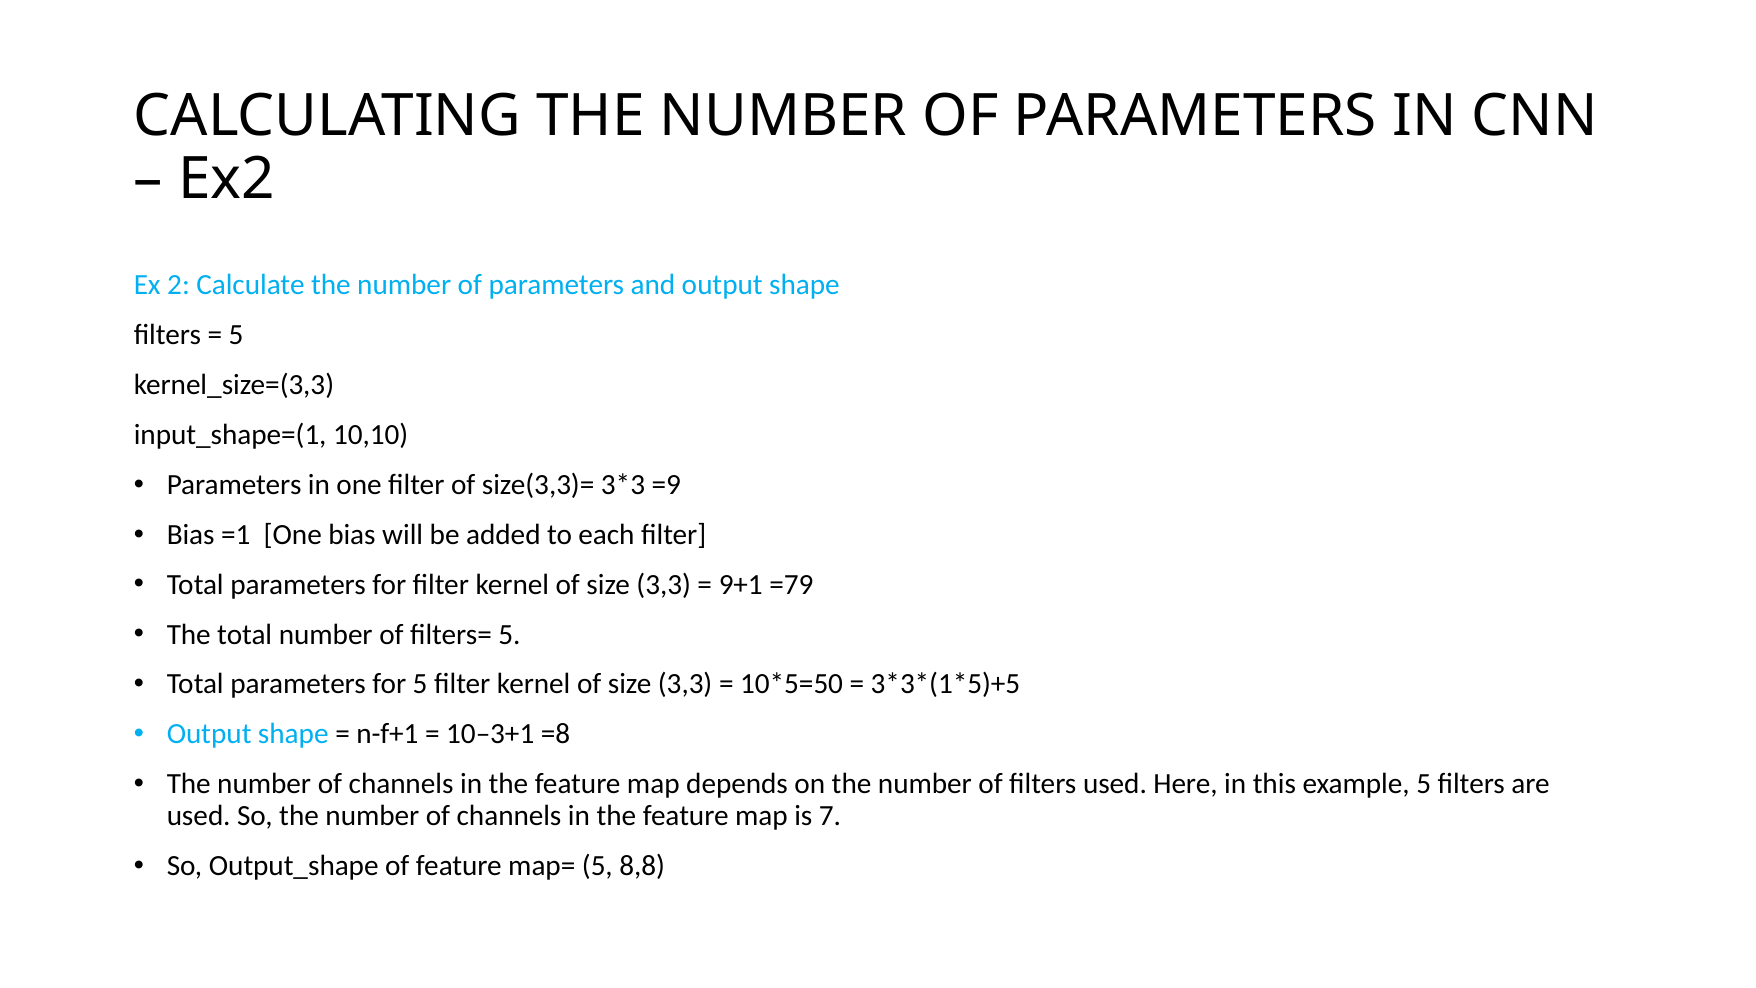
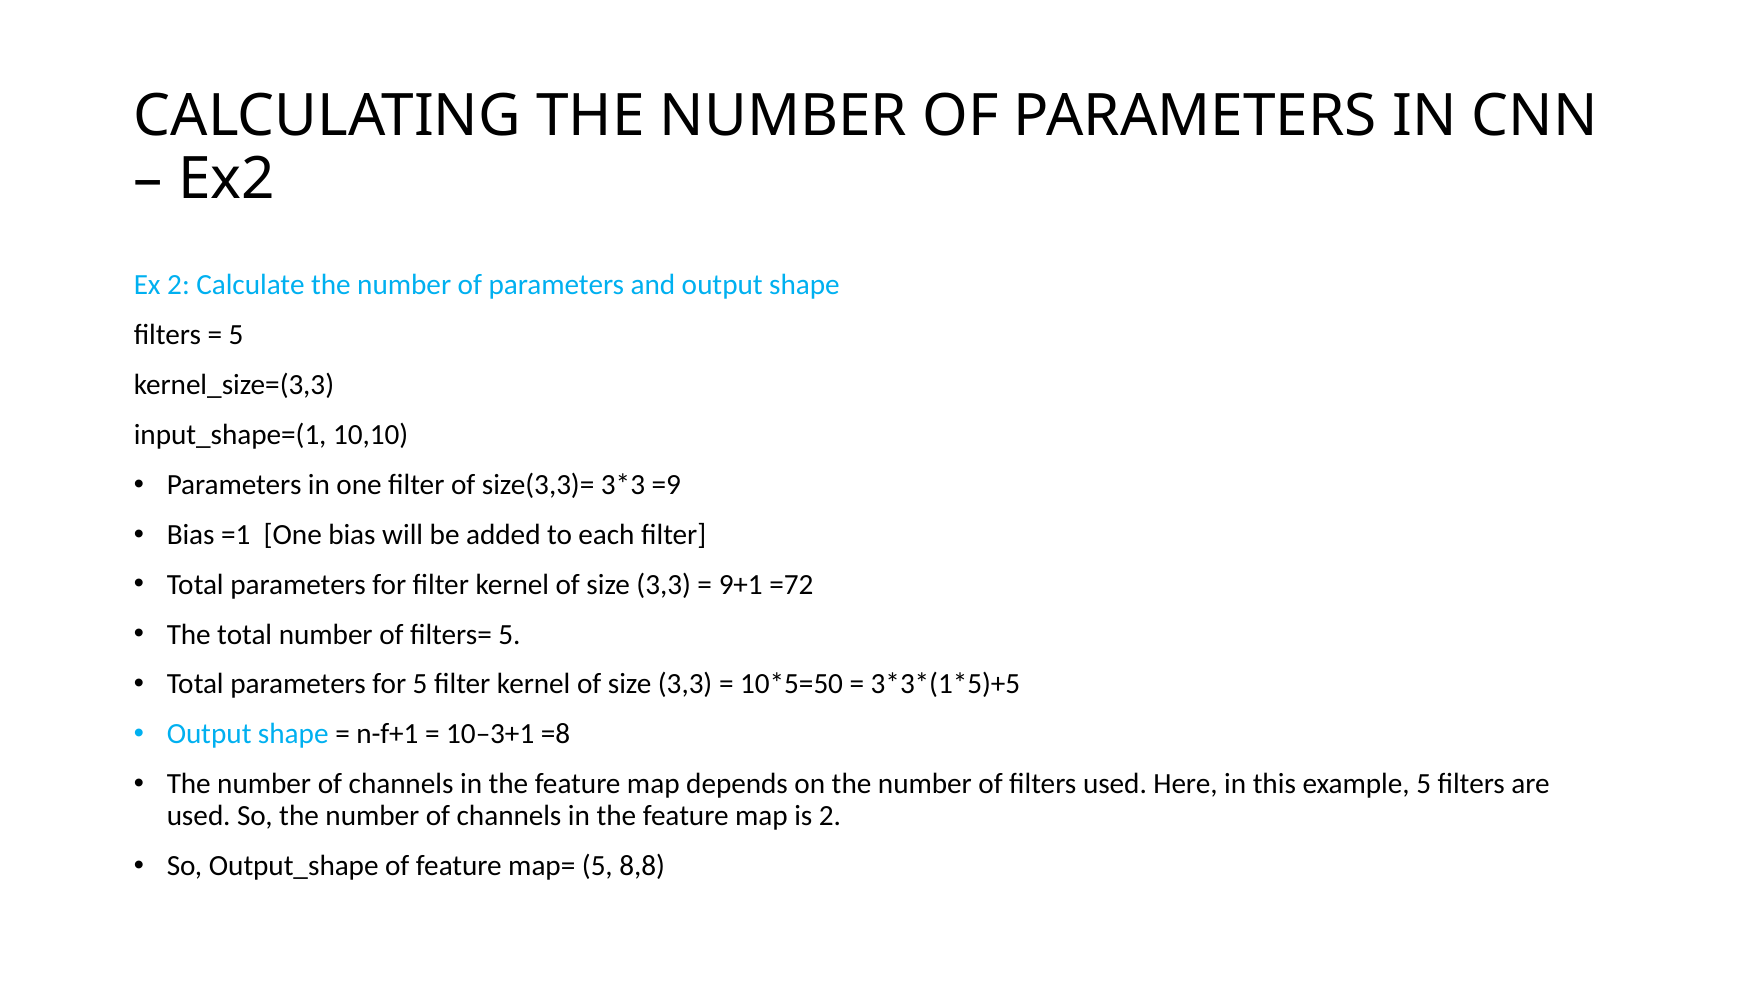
=79: =79 -> =72 (791, 584)
is 7: 7 -> 2 (830, 815)
